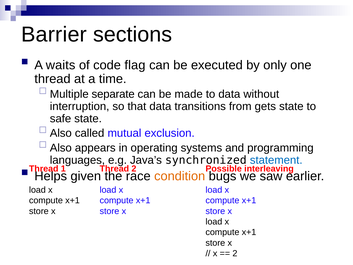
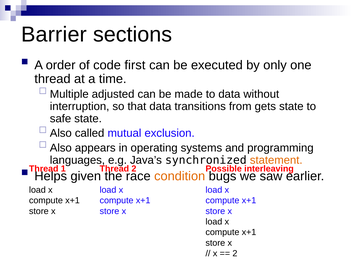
waits: waits -> order (61, 65)
flag: flag -> first (135, 65)
separate: separate -> adjusted (113, 94)
statement colour: blue -> orange (276, 160)
